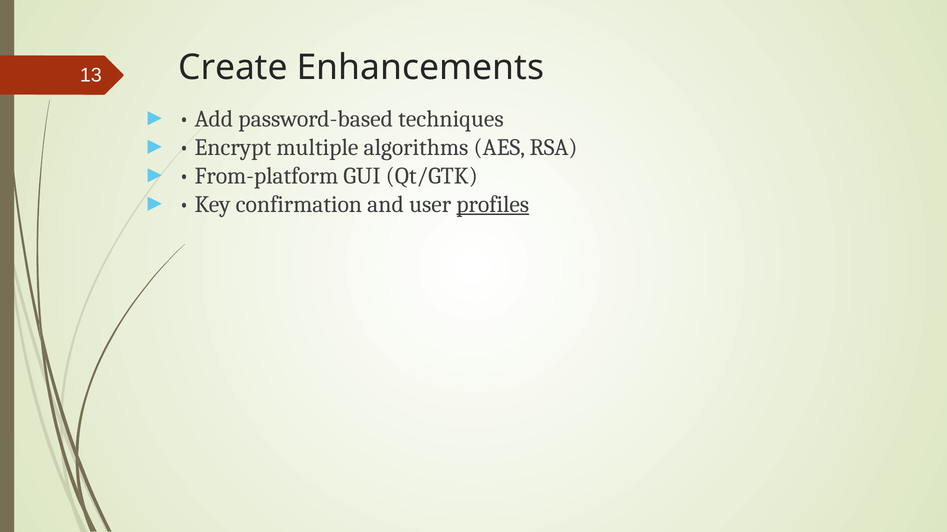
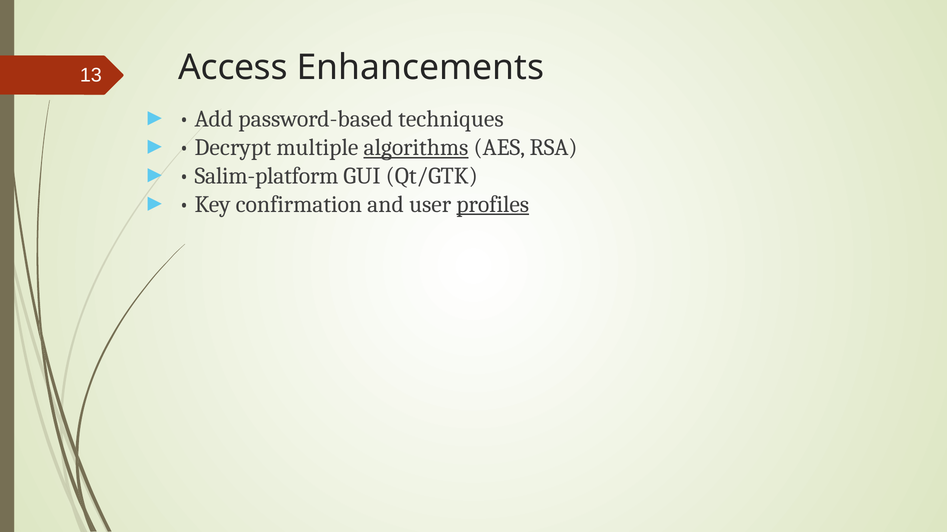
Create: Create -> Access (233, 68)
Encrypt: Encrypt -> Decrypt (233, 148)
algorithms underline: none -> present (416, 148)
From-platform: From-platform -> Salim-platform (266, 176)
